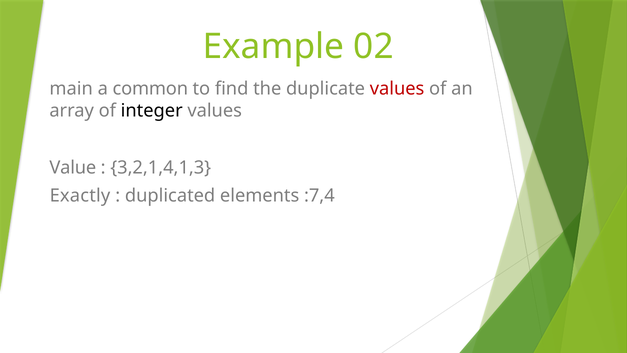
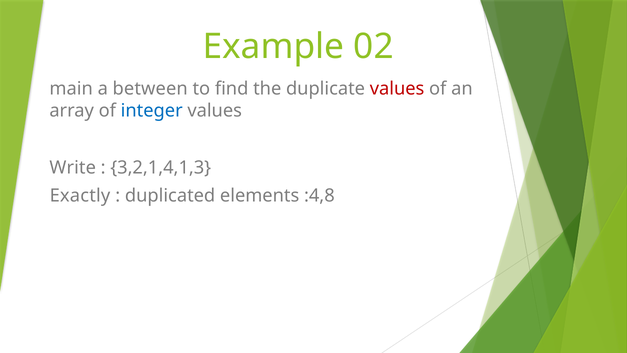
common: common -> between (150, 89)
integer colour: black -> blue (152, 110)
Value: Value -> Write (73, 167)
:7,4: :7,4 -> :4,8 (319, 196)
